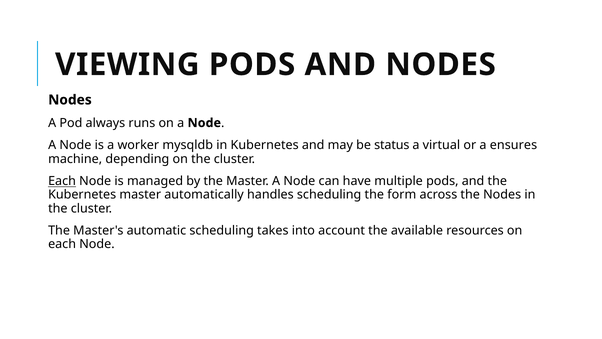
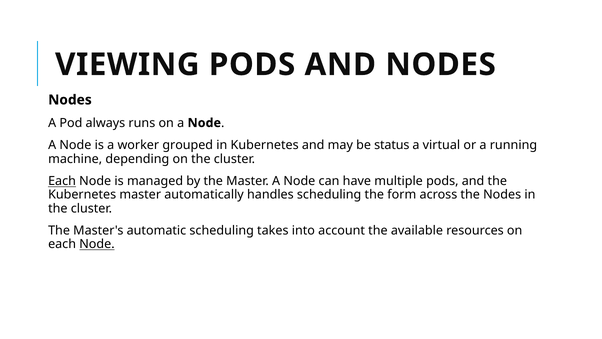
mysqldb: mysqldb -> grouped (188, 145)
ensures: ensures -> running (513, 145)
Node underline: none -> present (97, 244)
